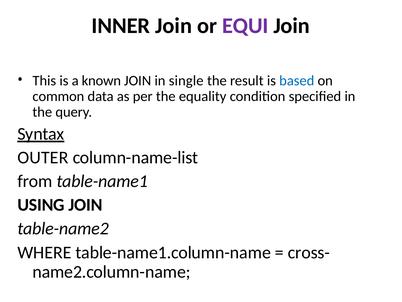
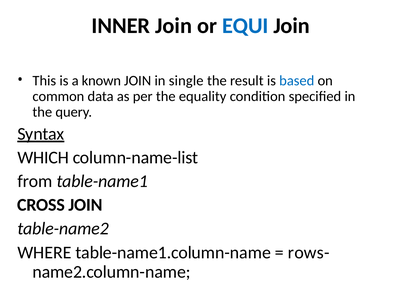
EQUI colour: purple -> blue (245, 26)
OUTER: OUTER -> WHICH (43, 157)
USING: USING -> CROSS (41, 205)
cross-: cross- -> rows- (309, 252)
